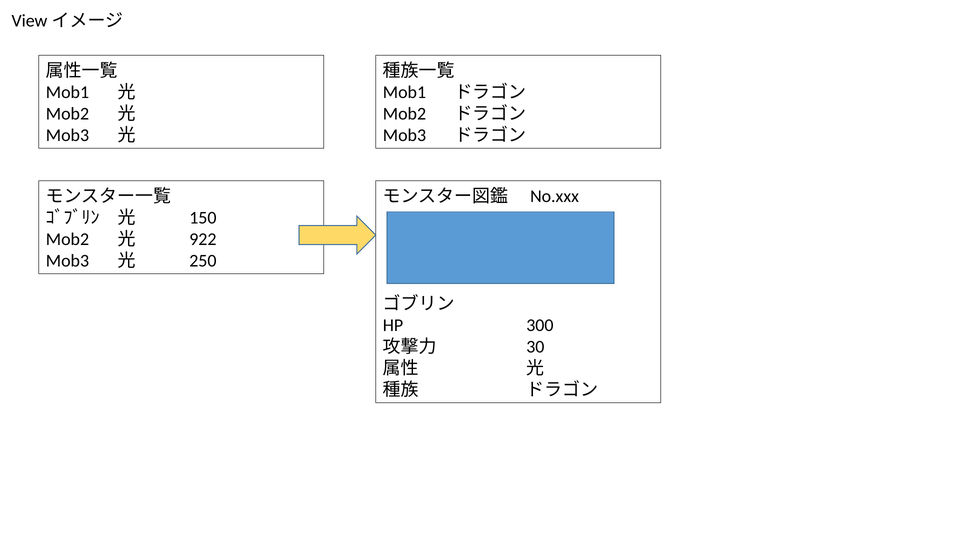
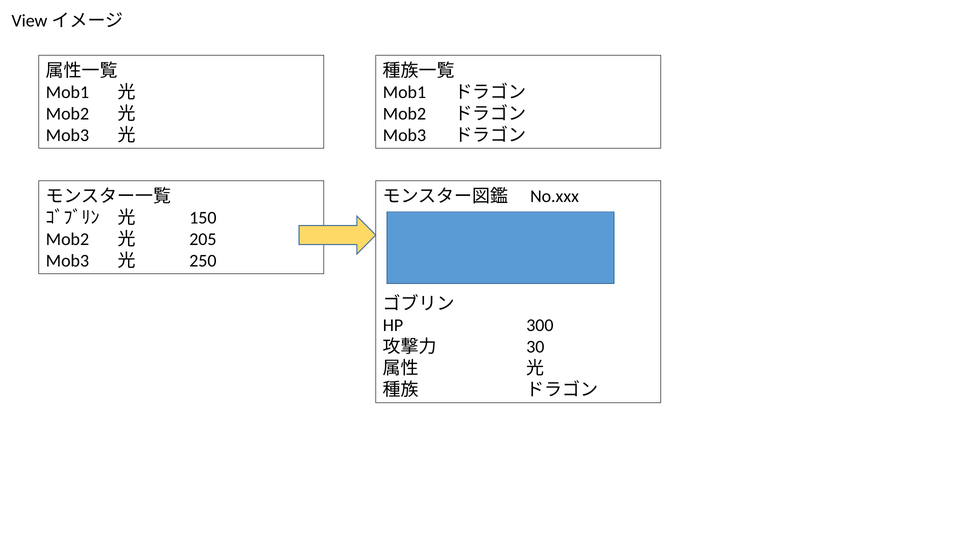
922: 922 -> 205 (203, 239)
